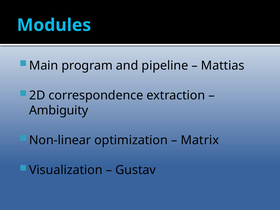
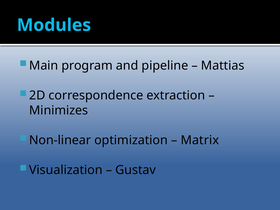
Ambiguity: Ambiguity -> Minimizes (59, 110)
